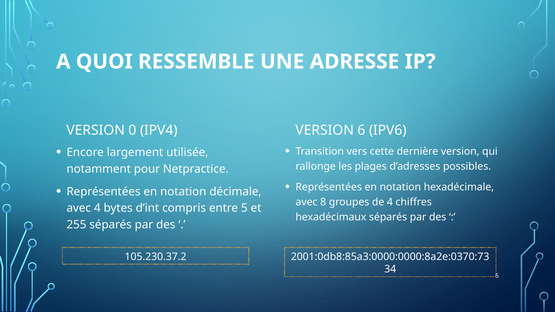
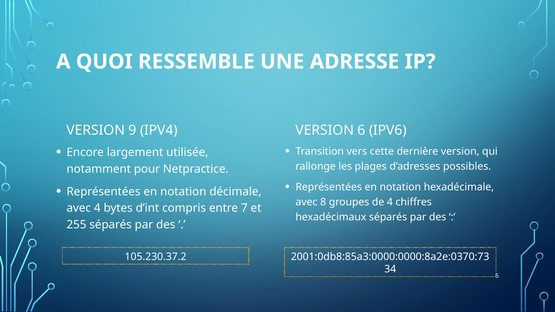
0: 0 -> 9 (132, 130)
5: 5 -> 7 (244, 208)
